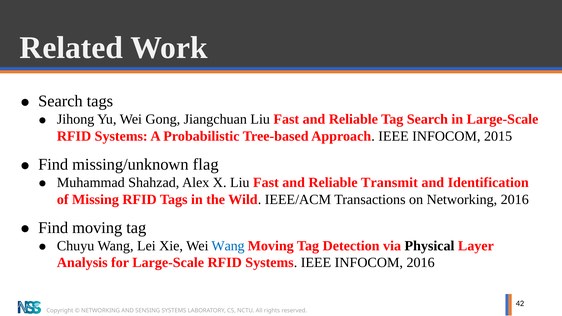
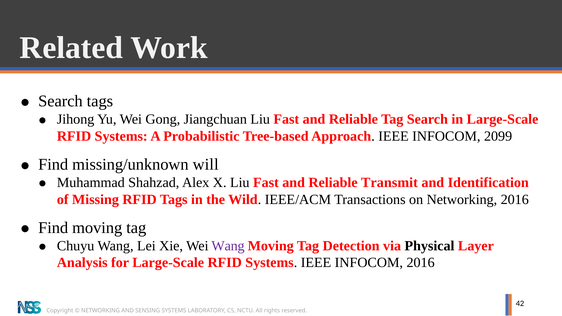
2015: 2015 -> 2099 (498, 136)
flag: flag -> will (206, 165)
Wang colour: blue -> purple (228, 246)
